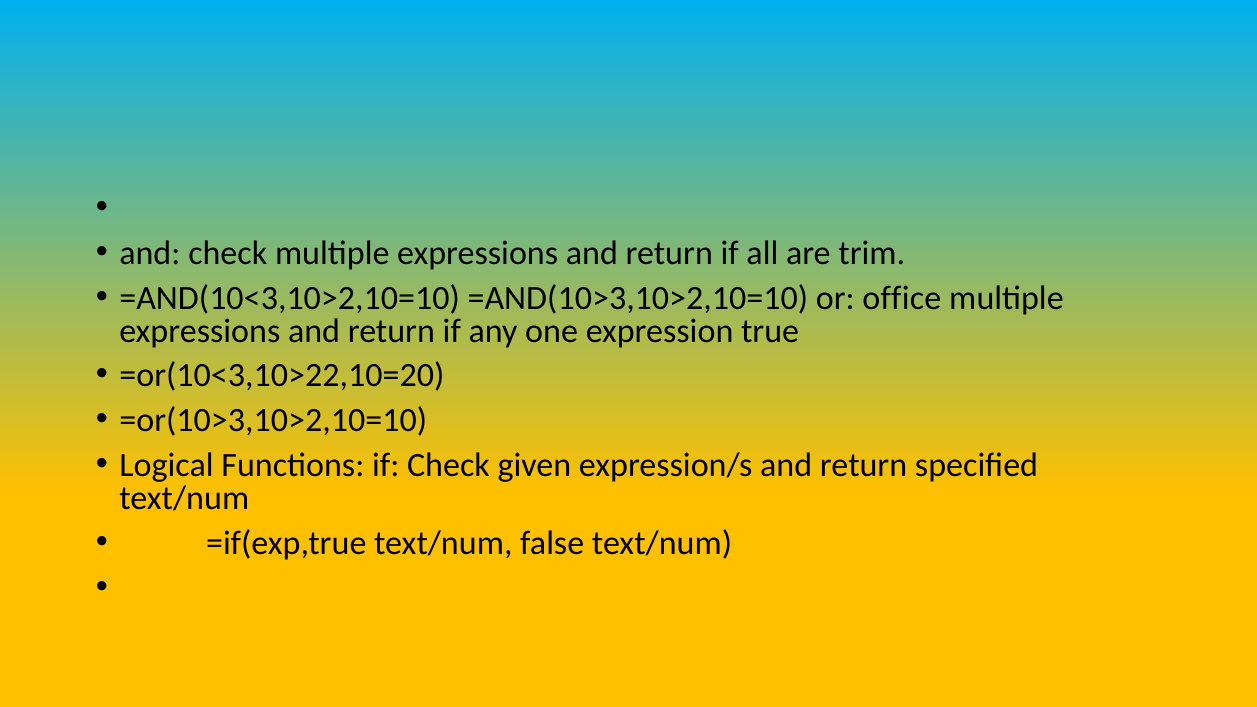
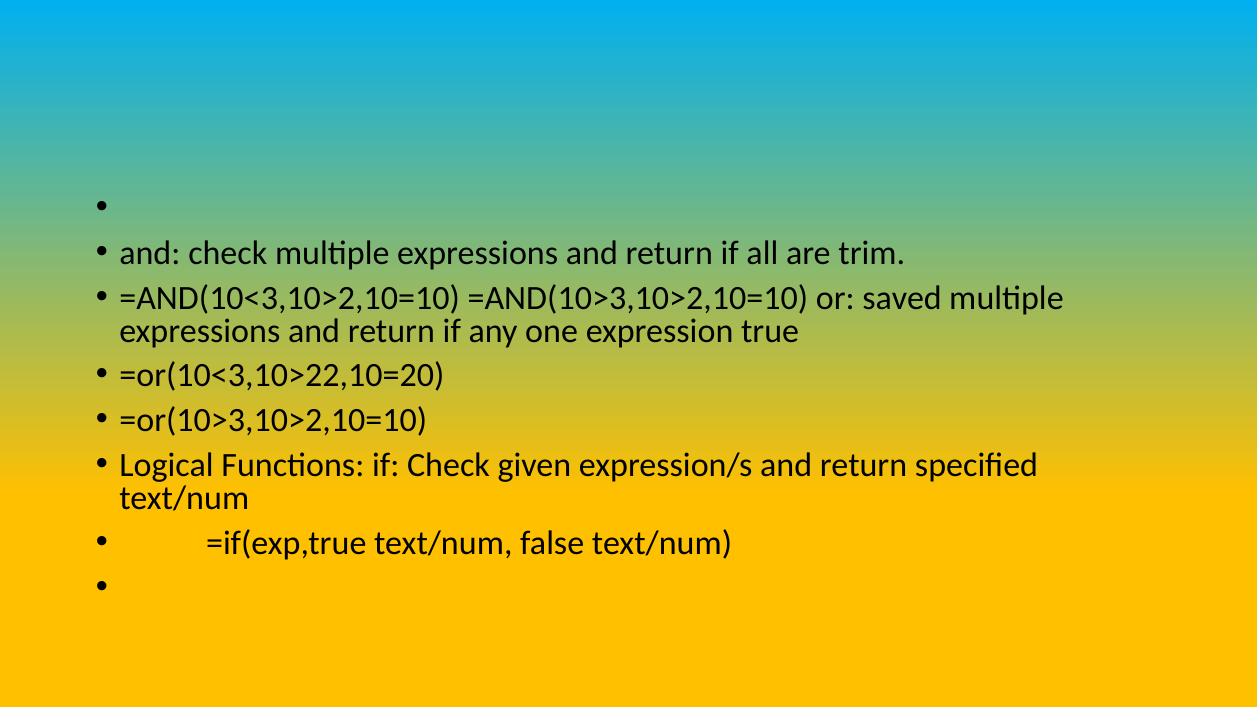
office: office -> saved (902, 298)
